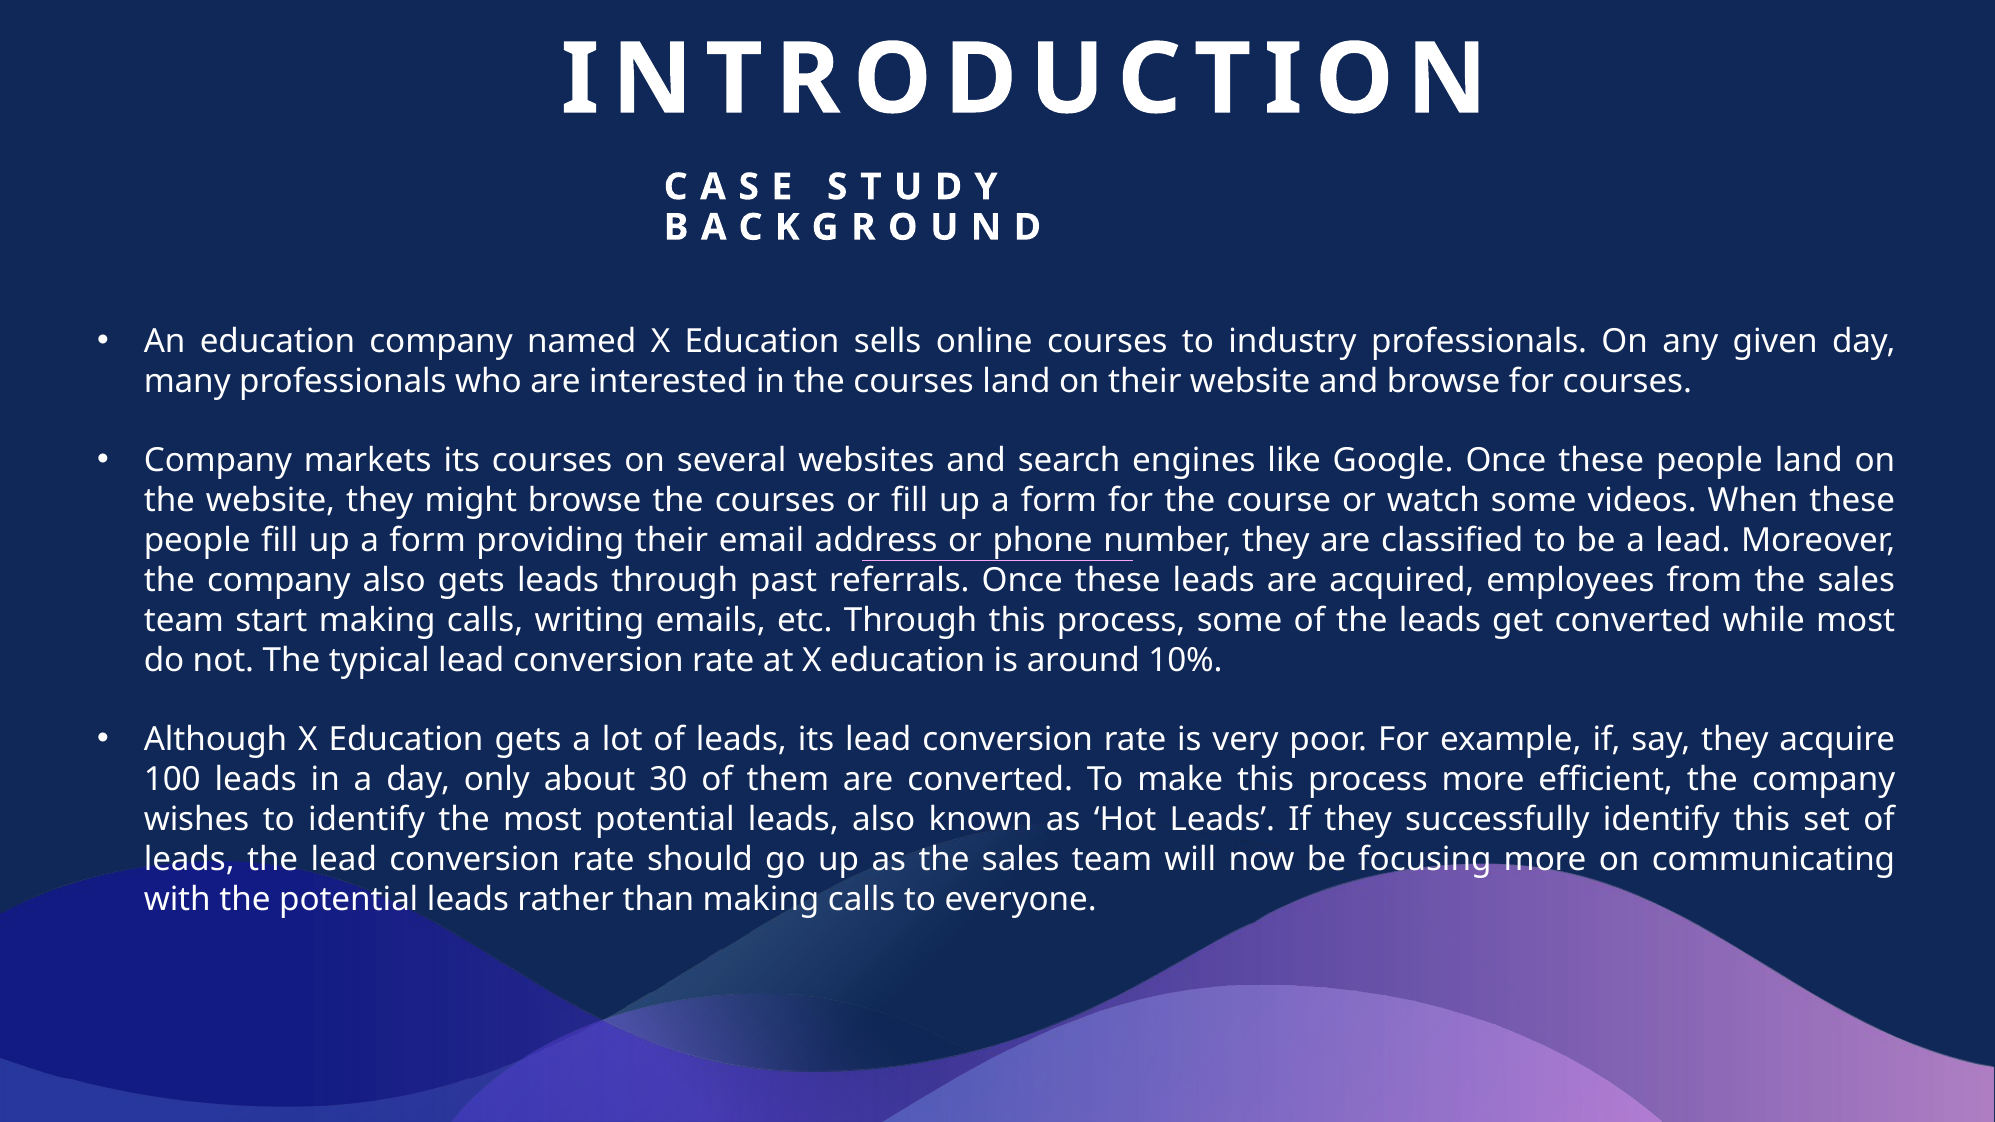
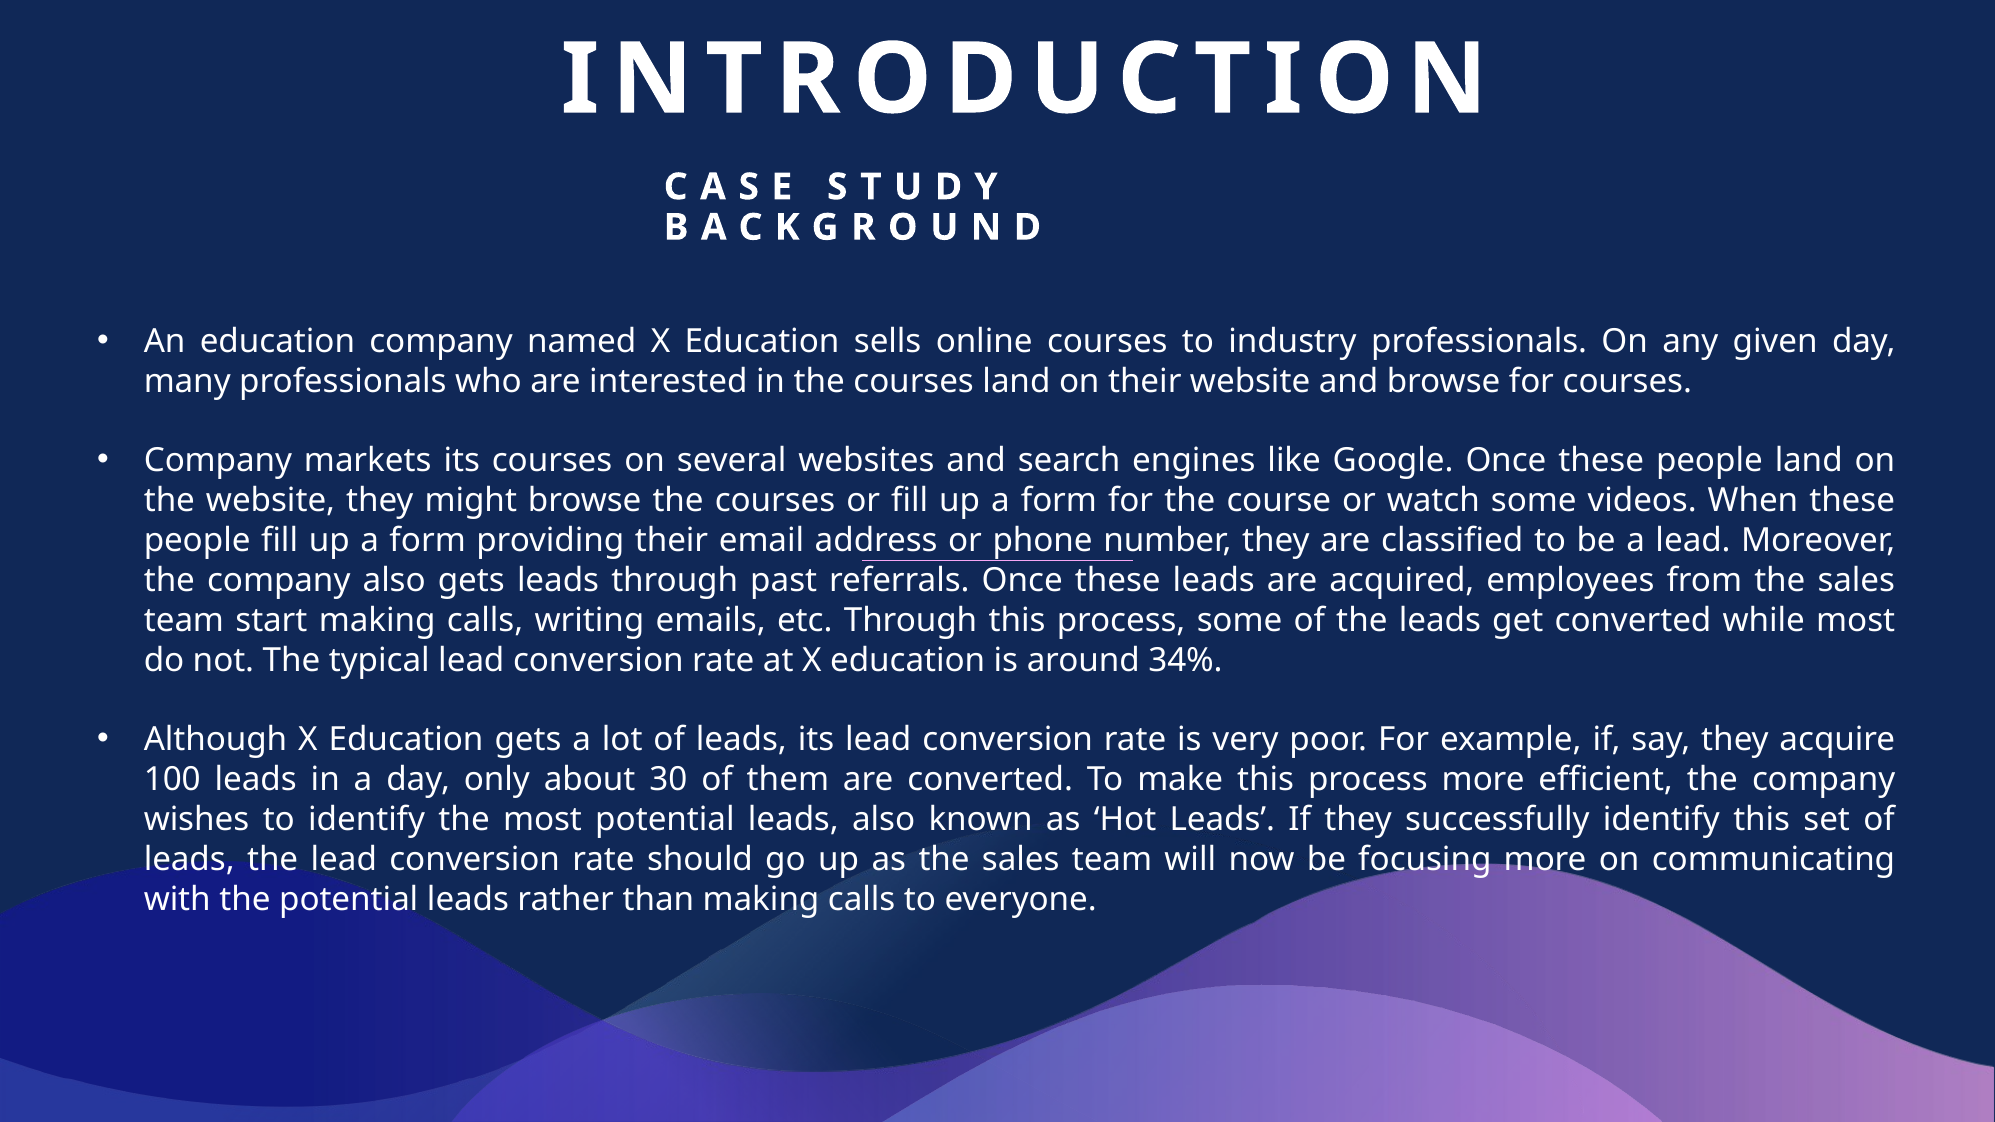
10%: 10% -> 34% (1185, 660)
